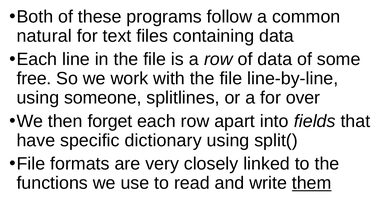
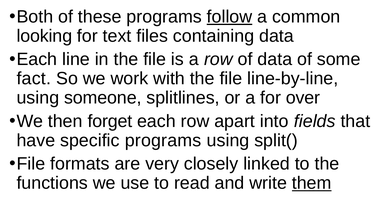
follow underline: none -> present (229, 17)
natural: natural -> looking (44, 36)
free: free -> fact (34, 79)
specific dictionary: dictionary -> programs (163, 140)
